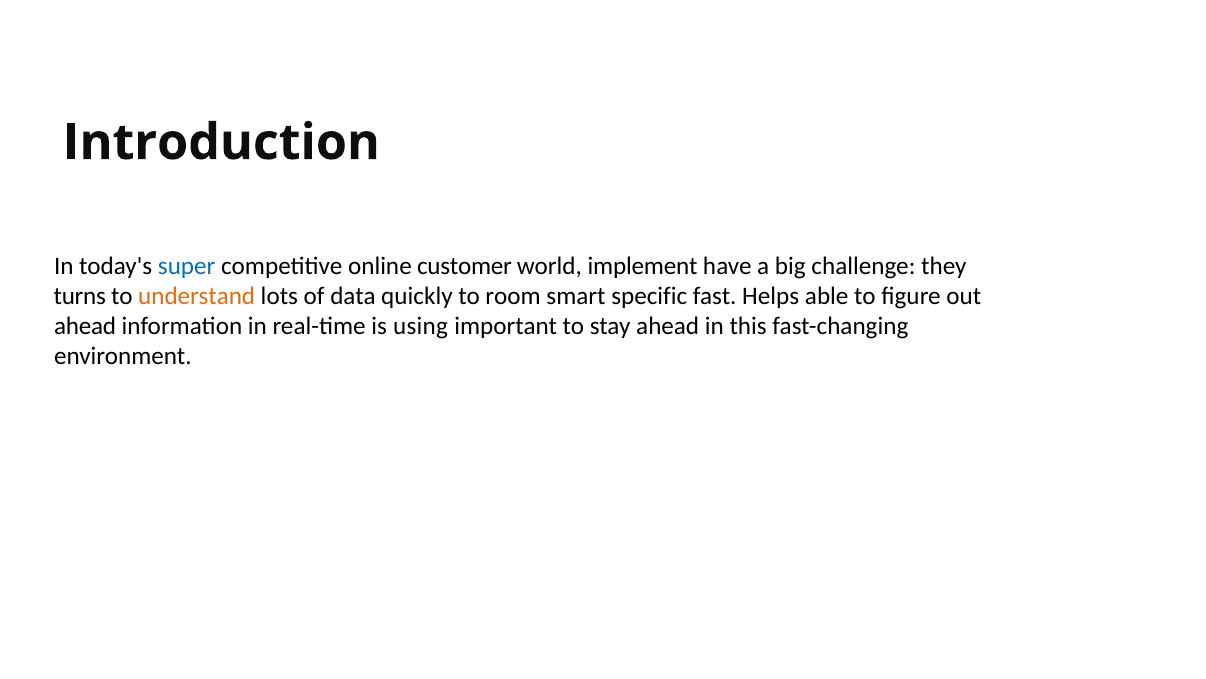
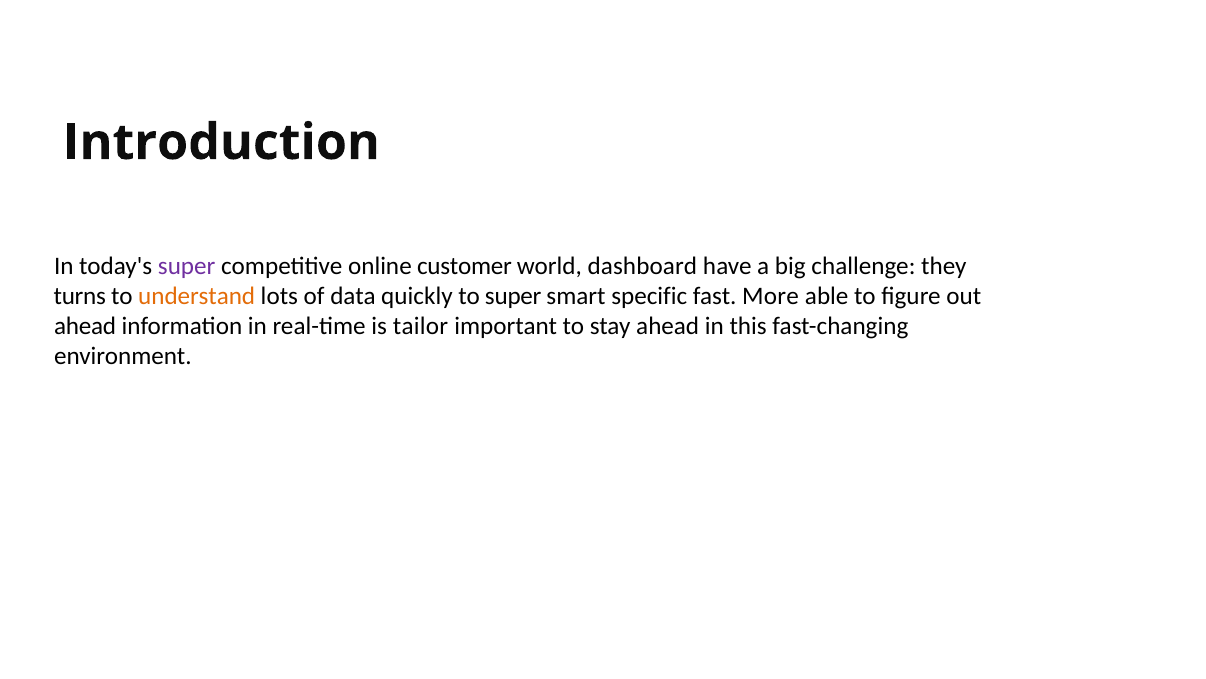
super colour: blue -> purple (187, 266)
implement: implement -> dashboard (642, 266)
to room: room -> super (513, 296)
Helps: Helps -> More (771, 296)
using: using -> tailor (420, 326)
